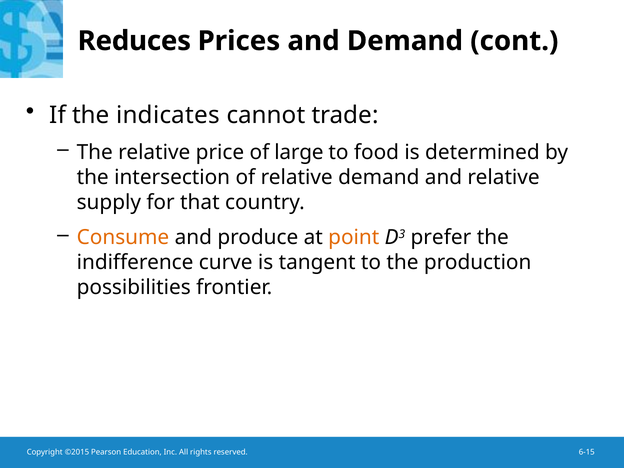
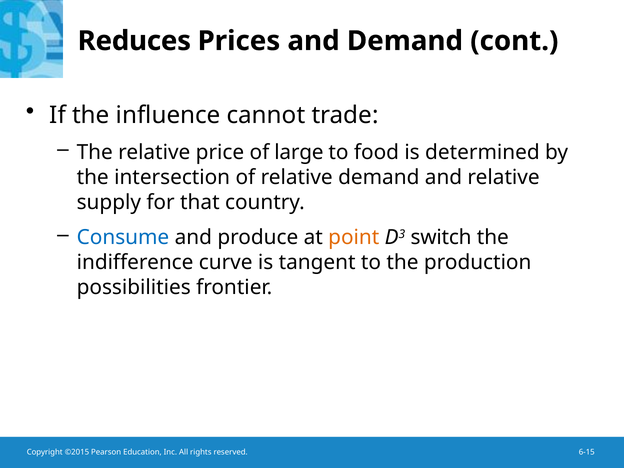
indicates: indicates -> influence (168, 115)
Consume colour: orange -> blue (123, 238)
prefer: prefer -> switch (441, 238)
